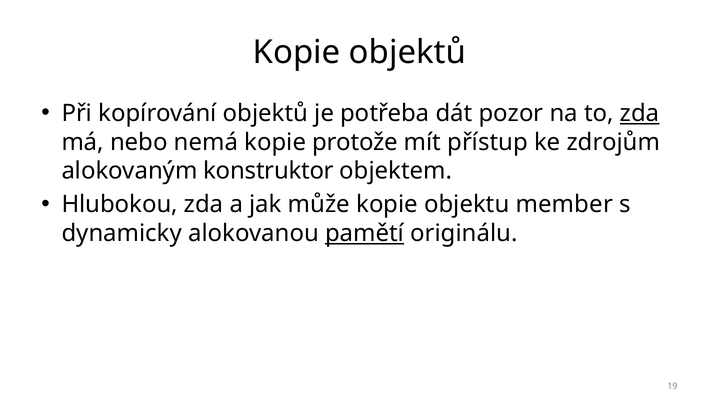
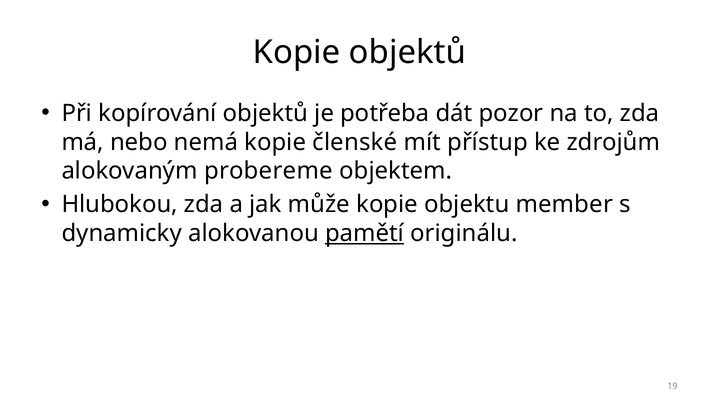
zda underline: present -> none (640, 113)
protože: protože -> členské (355, 142)
konstruktor: konstruktor -> probereme (268, 171)
